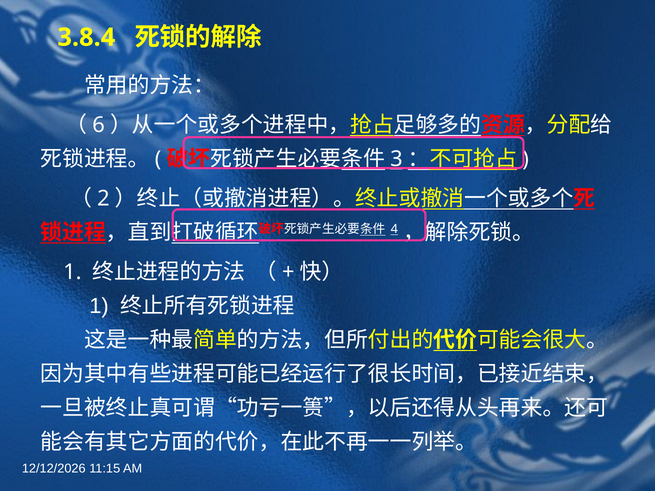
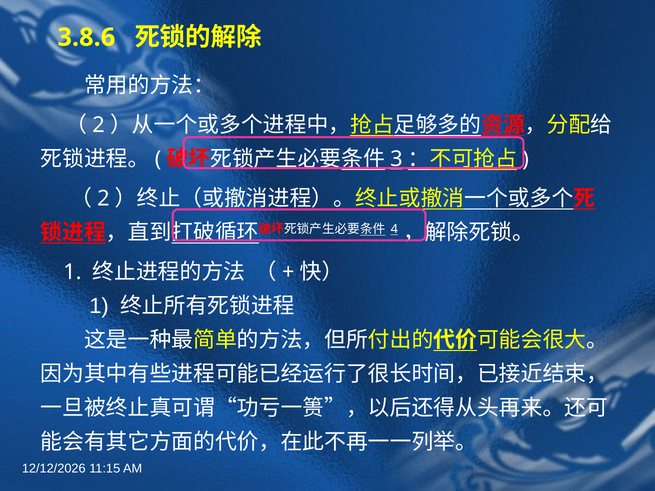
3.8.4: 3.8.4 -> 3.8.6 (86, 37)
6: 6 -> 2 (99, 125)
